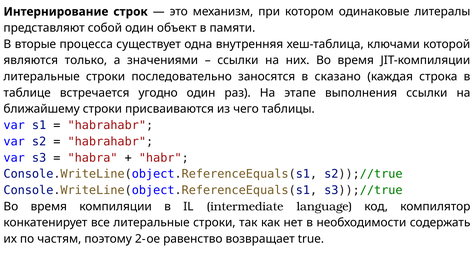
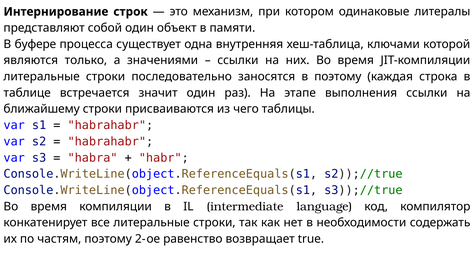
вторые: вторые -> буфере (35, 44)
в сказано: сказано -> поэтому (338, 76)
угодно: угодно -> значит (158, 93)
